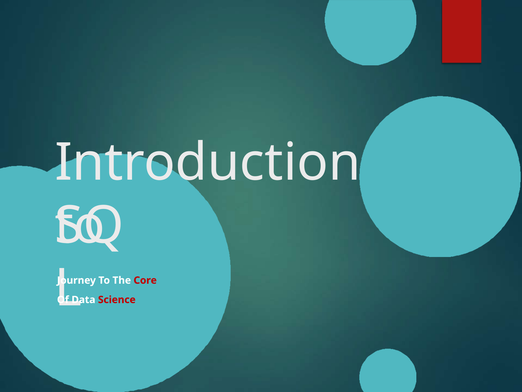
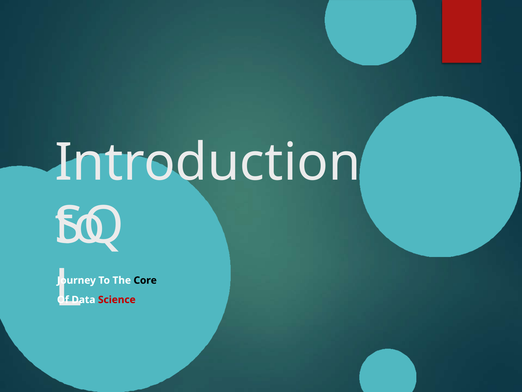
Core colour: red -> black (145, 280)
